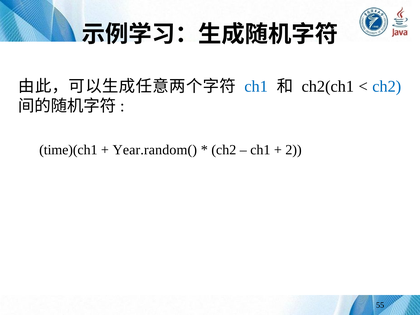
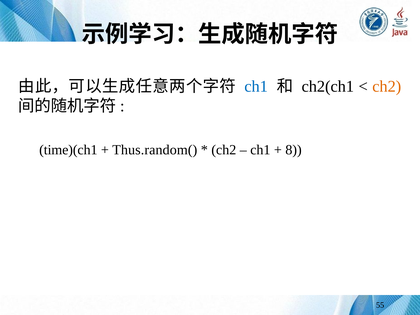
ch2 colour: blue -> orange (387, 87)
Year.random(: Year.random( -> Thus.random( (155, 150)
2: 2 -> 8 (294, 150)
